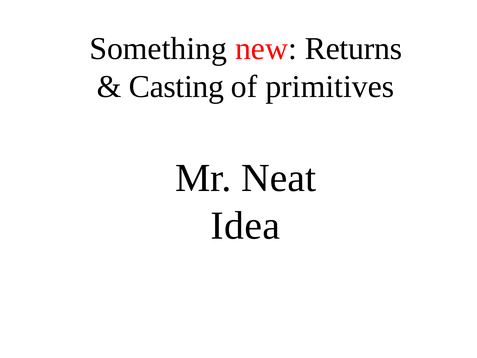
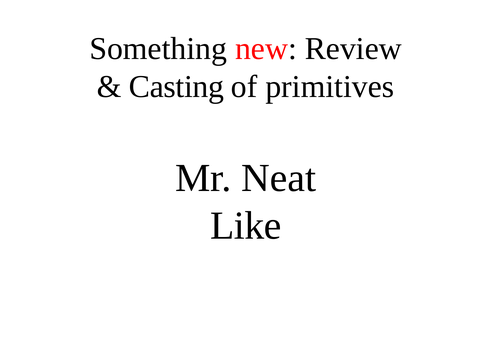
Returns: Returns -> Review (353, 49)
Idea: Idea -> Like (246, 226)
